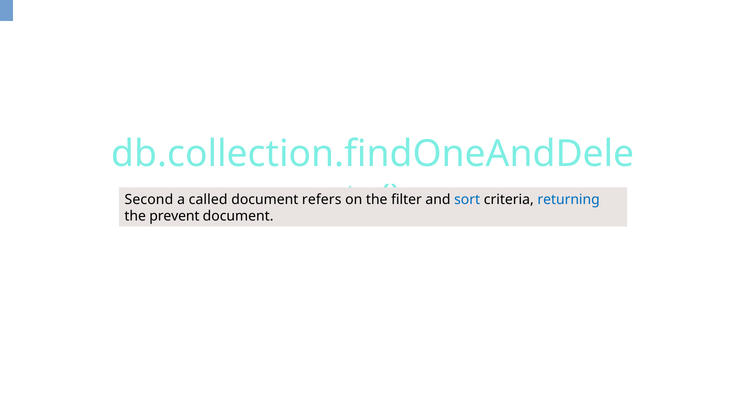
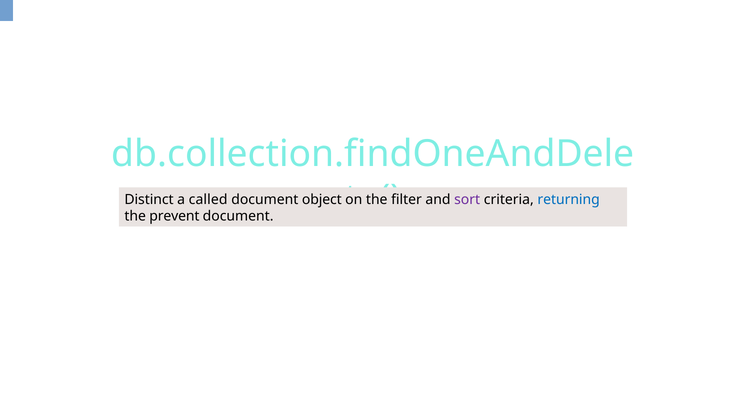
Second: Second -> Distinct (149, 199)
refers: refers -> object (322, 199)
sort colour: blue -> purple (467, 199)
